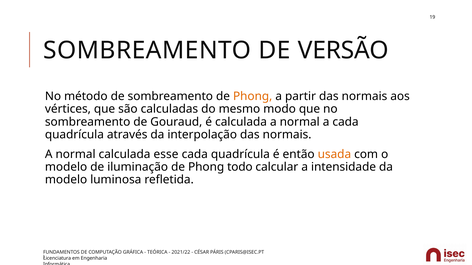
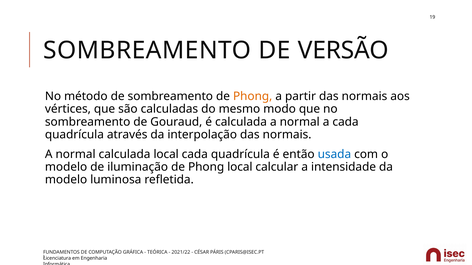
calculada esse: esse -> local (166, 154)
usada colour: orange -> blue (334, 154)
Phong todo: todo -> local (240, 167)
